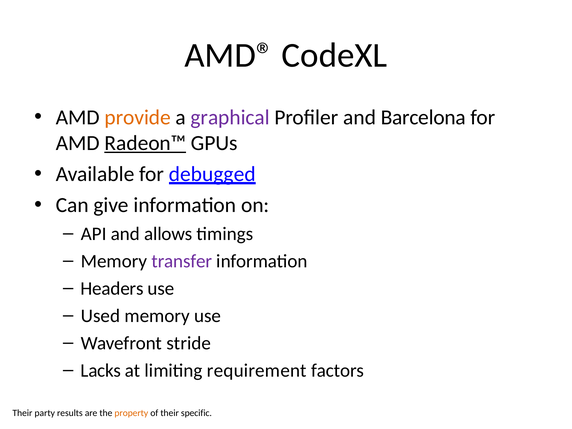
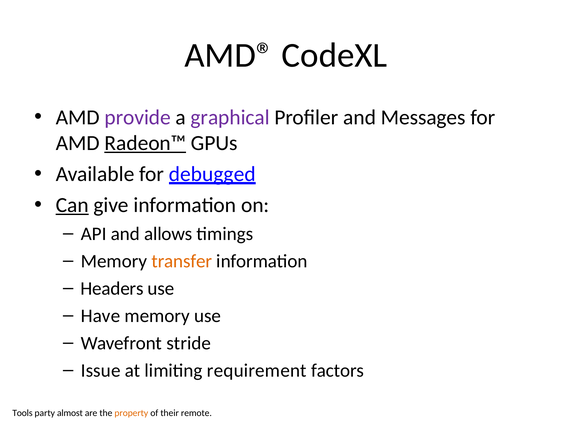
provide colour: orange -> purple (138, 117)
Barcelona: Barcelona -> Messages (423, 117)
Can underline: none -> present (72, 205)
transfer colour: purple -> orange (182, 261)
Used: Used -> Have (100, 316)
Lacks: Lacks -> Issue (101, 370)
Their: Their -> Tools (22, 413)
results: results -> almost (70, 413)
specific: specific -> remote (196, 413)
